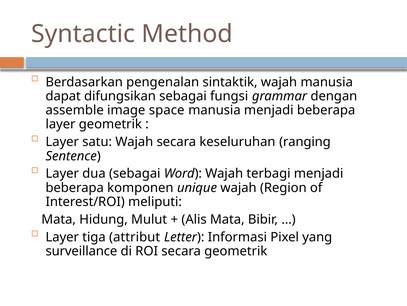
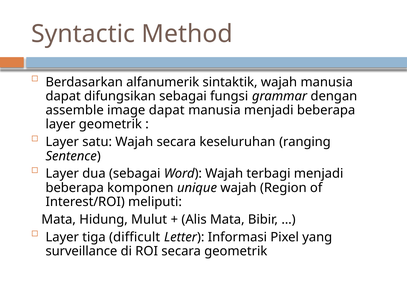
pengenalan: pengenalan -> alfanumerik (163, 82)
image space: space -> dapat (167, 110)
attribut: attribut -> difficult (135, 237)
